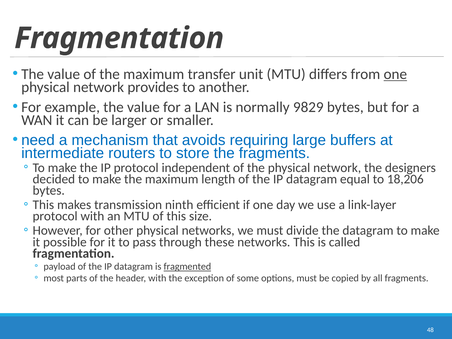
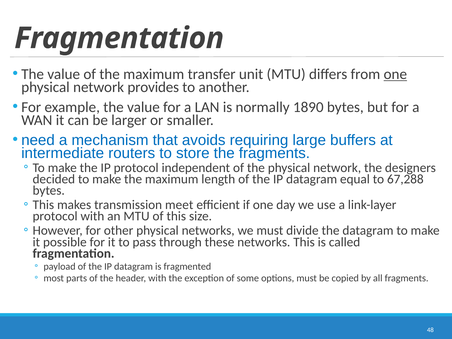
9829: 9829 -> 1890 (308, 107)
18,206: 18,206 -> 67,288 (405, 179)
ninth: ninth -> meet (179, 205)
fragmented underline: present -> none (187, 267)
